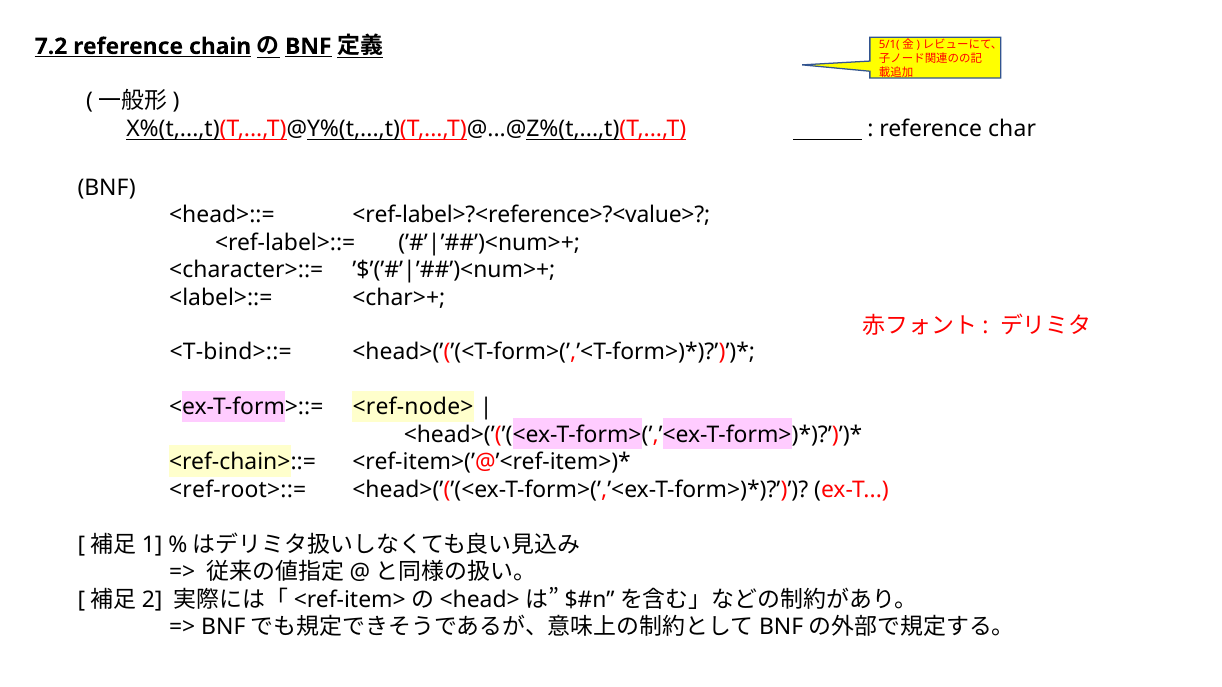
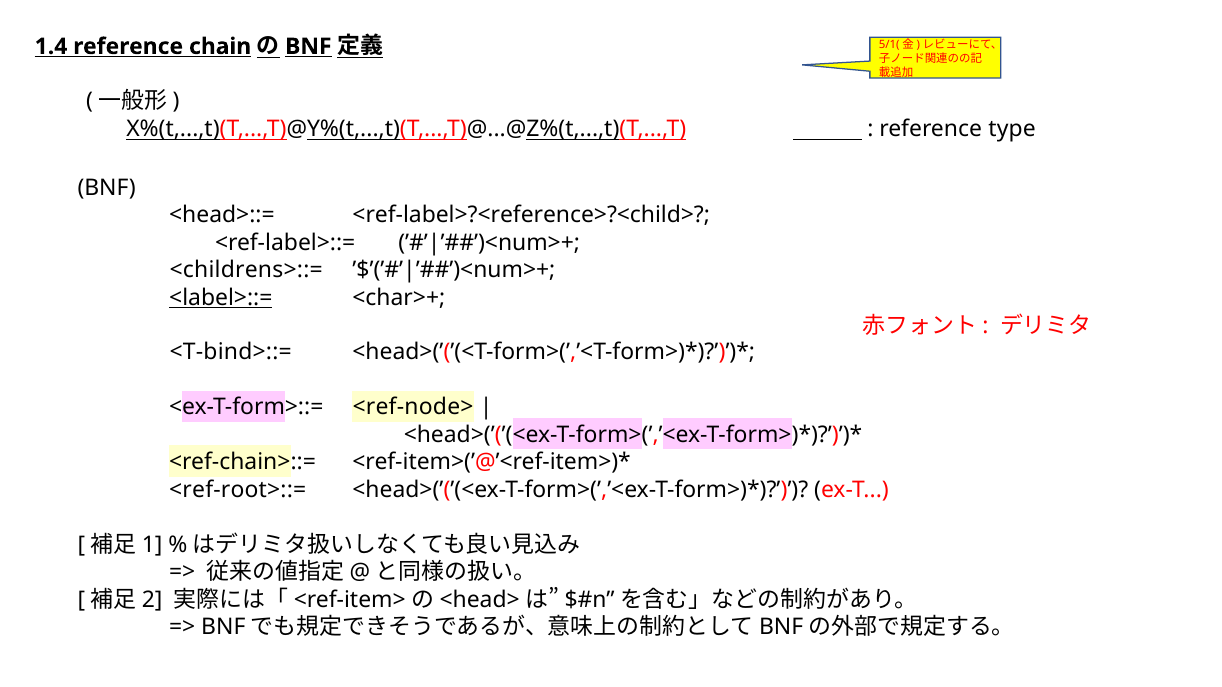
7.2: 7.2 -> 1.4 (51, 46)
char: char -> type (1012, 129)
<ref-label>?<reference>?<value>: <ref-label>?<reference>?<value> -> <ref-label>?<reference>?<child> (531, 215)
<character>::=: <character>::= -> <childrens>::= (246, 270)
<label>::= underline: none -> present (221, 298)
